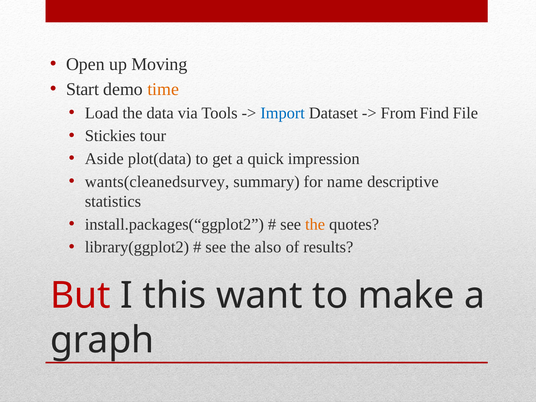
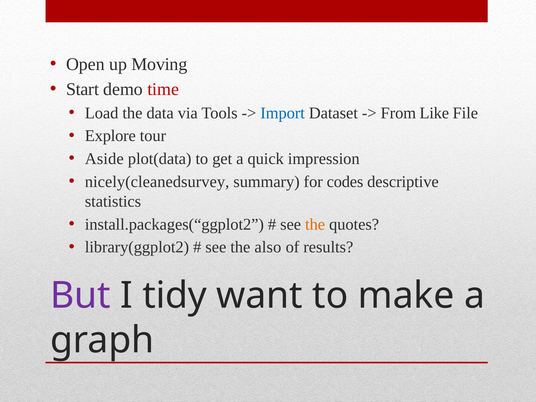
time colour: orange -> red (163, 89)
Find: Find -> Like (434, 113)
Stickies: Stickies -> Explore (110, 136)
wants(cleanedsurvey: wants(cleanedsurvey -> nicely(cleanedsurvey (157, 182)
name: name -> codes (345, 182)
But colour: red -> purple (80, 296)
this: this -> tidy (175, 296)
